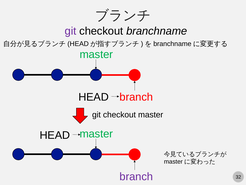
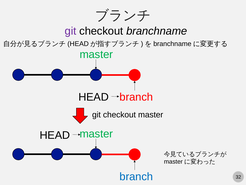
branch colour: purple -> blue (136, 176)
